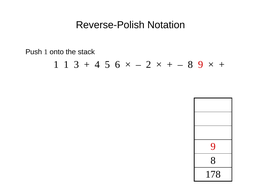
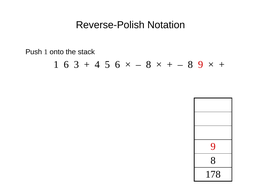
1 1: 1 -> 6 (66, 65)
2: 2 -> 8 (148, 65)
